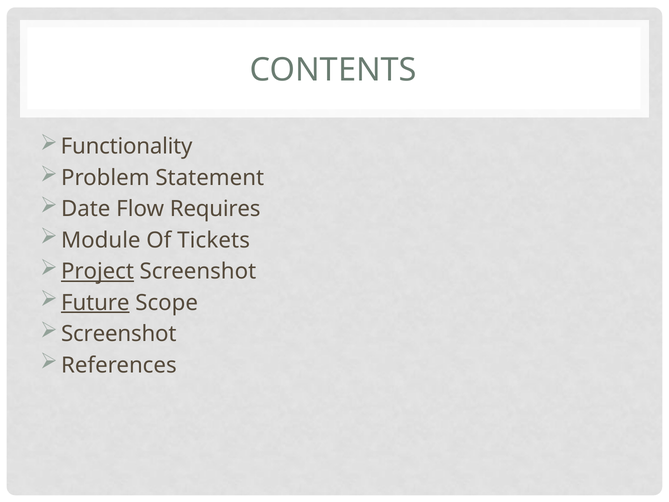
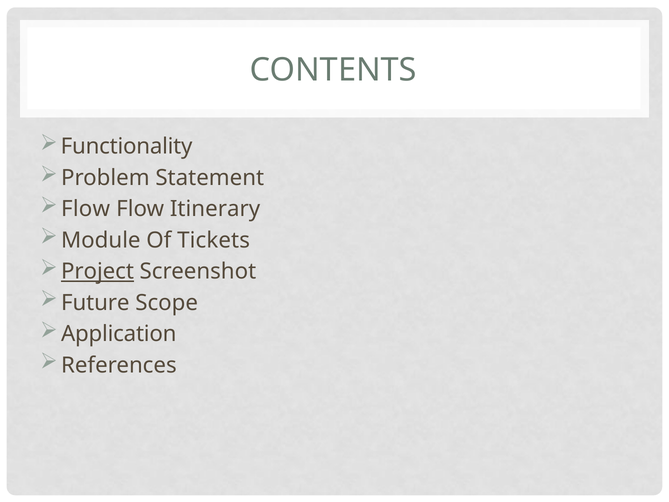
Date: Date -> Flow (86, 209)
Requires: Requires -> Itinerary (215, 209)
Future underline: present -> none (95, 303)
Screenshot: Screenshot -> Application (119, 334)
